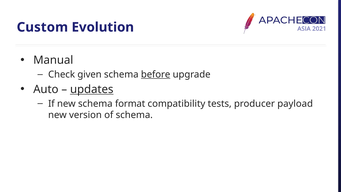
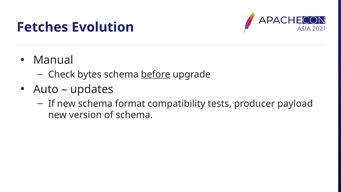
Custom: Custom -> Fetches (42, 27)
given: given -> bytes (89, 74)
updates underline: present -> none (92, 89)
